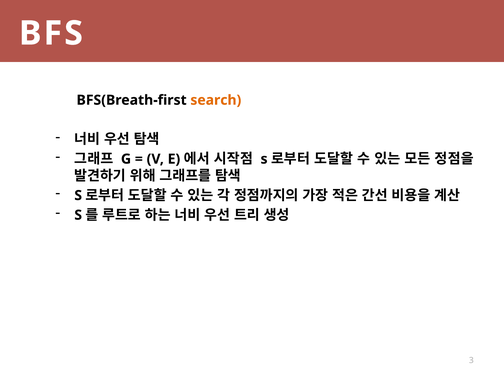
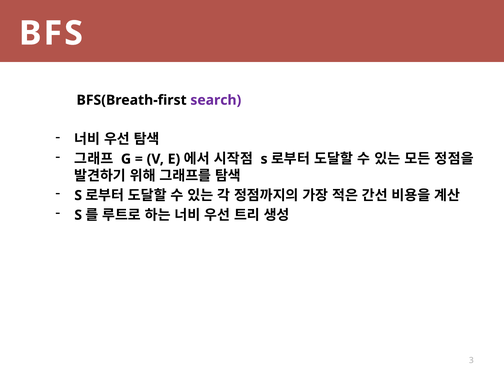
search colour: orange -> purple (216, 100)
